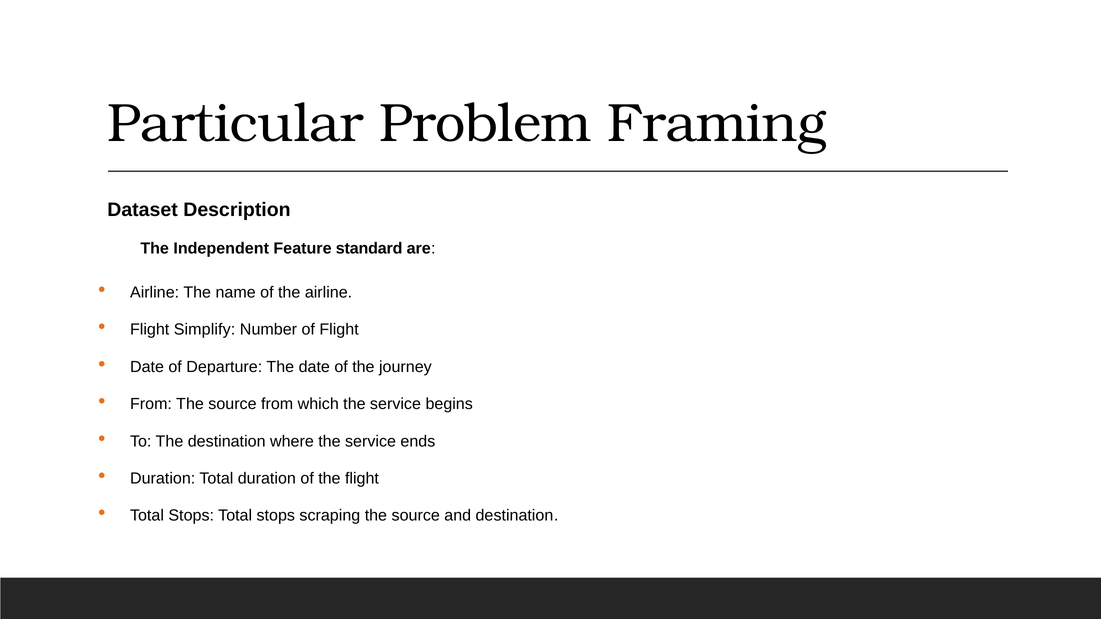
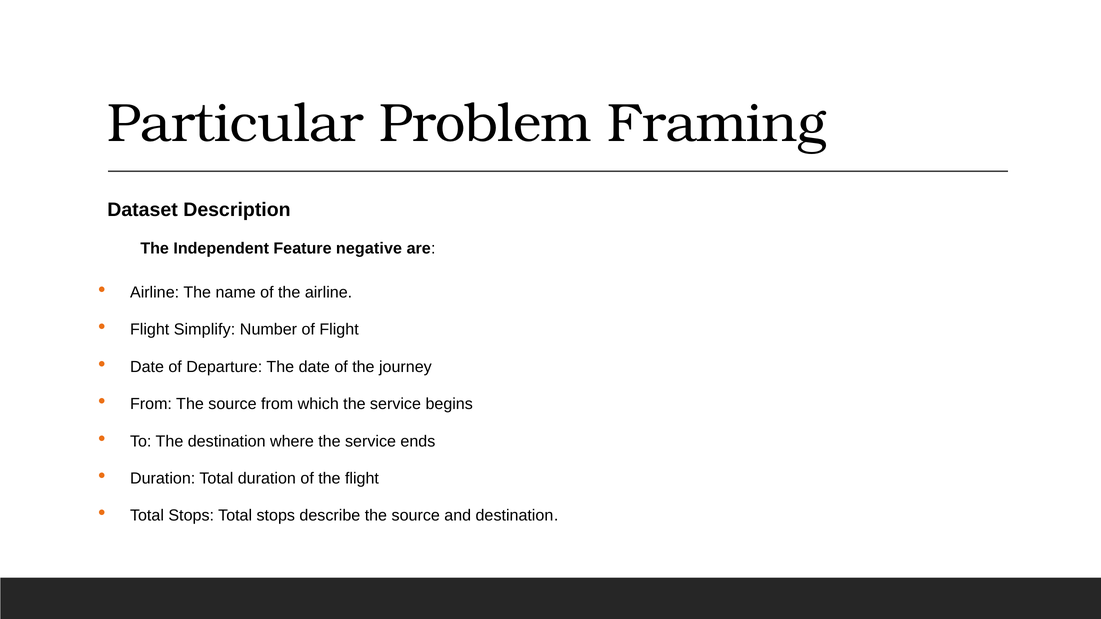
standard: standard -> negative (369, 248)
scraping: scraping -> describe (330, 515)
